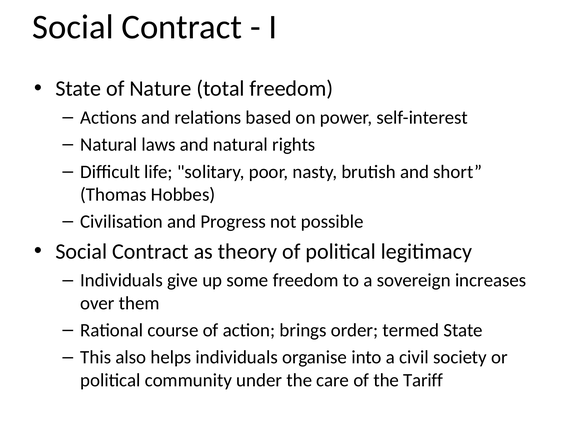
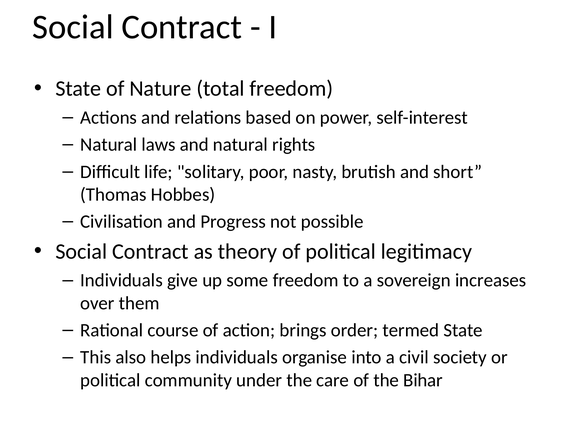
Tariff: Tariff -> Bihar (423, 380)
